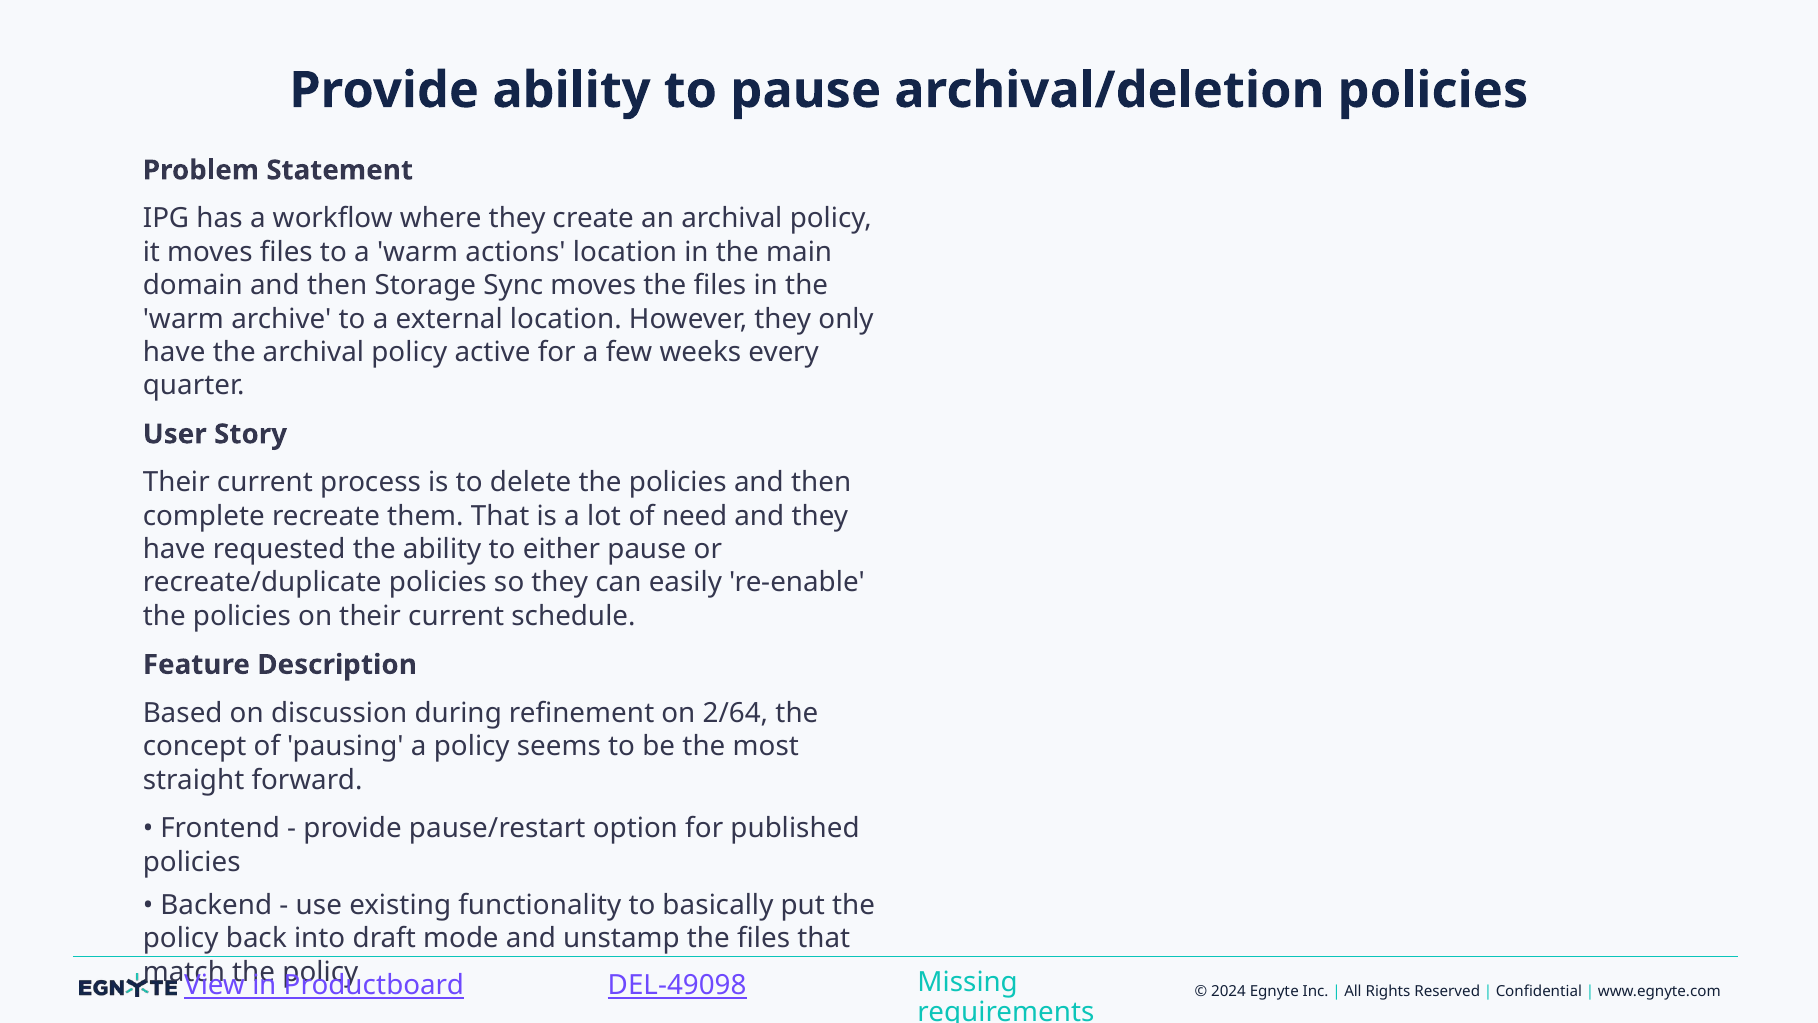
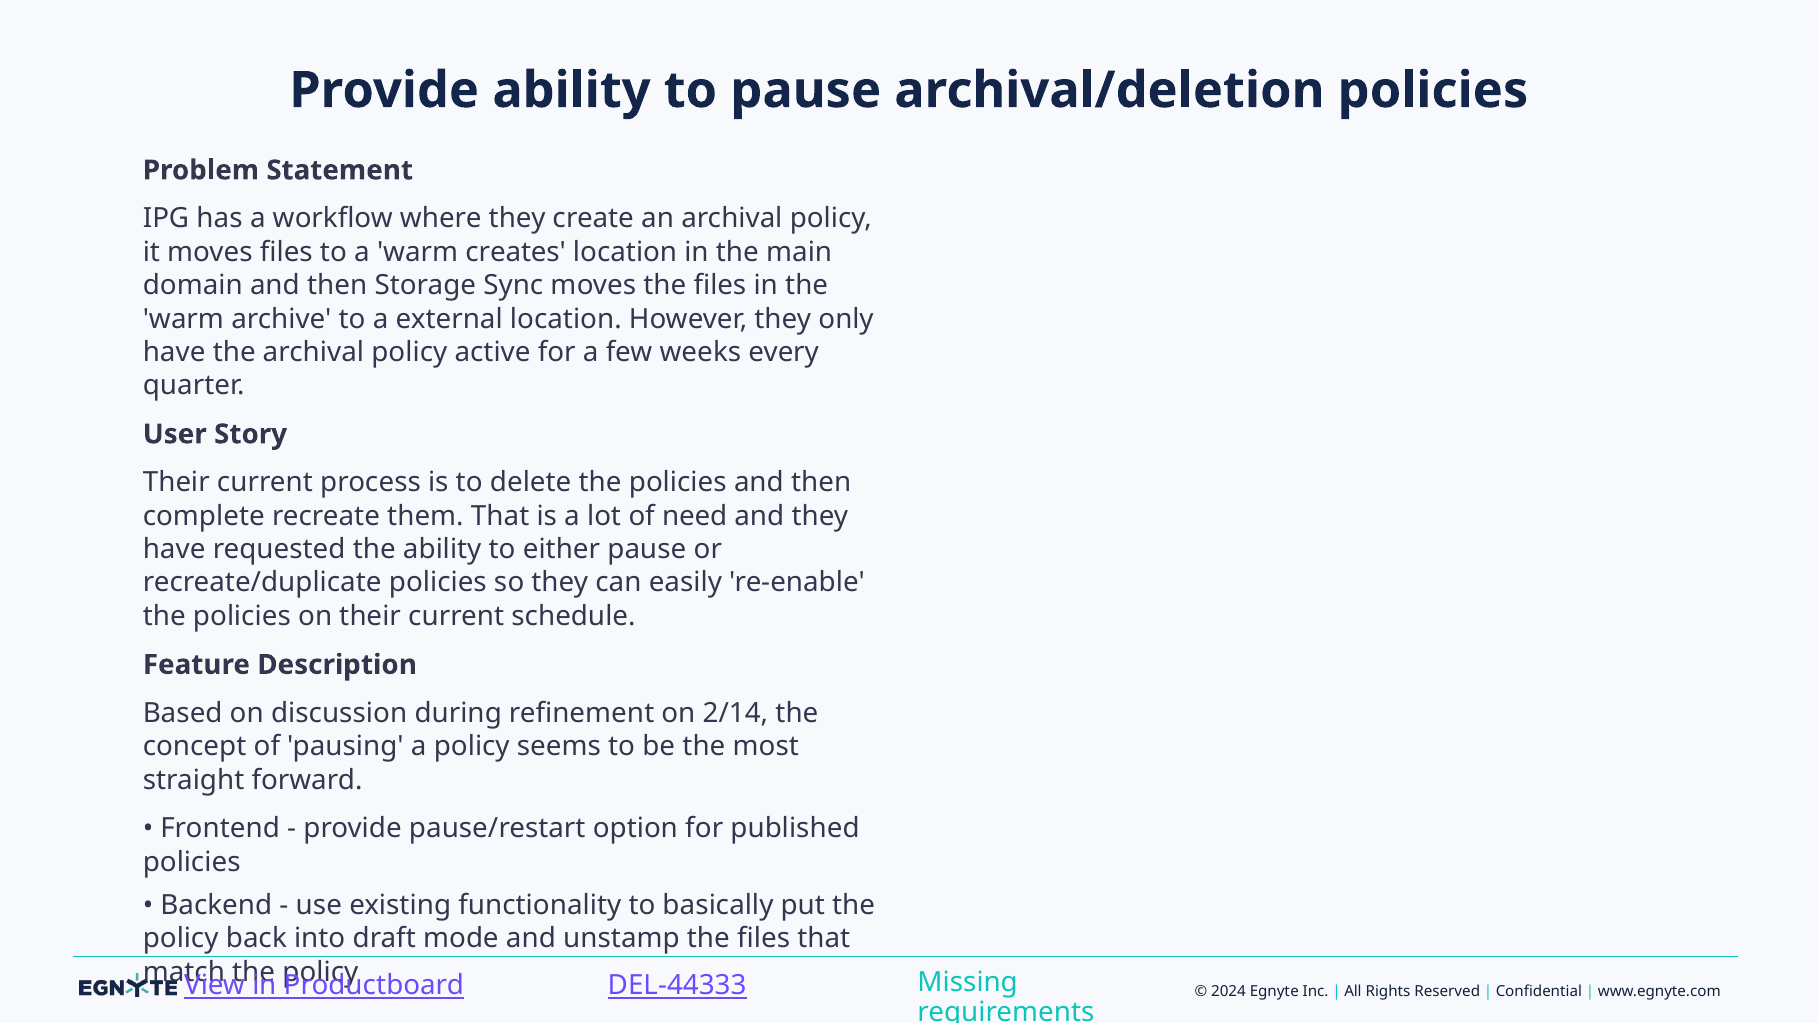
actions: actions -> creates (516, 252)
2/64: 2/64 -> 2/14 (735, 713)
DEL-49098: DEL-49098 -> DEL-44333 (677, 985)
